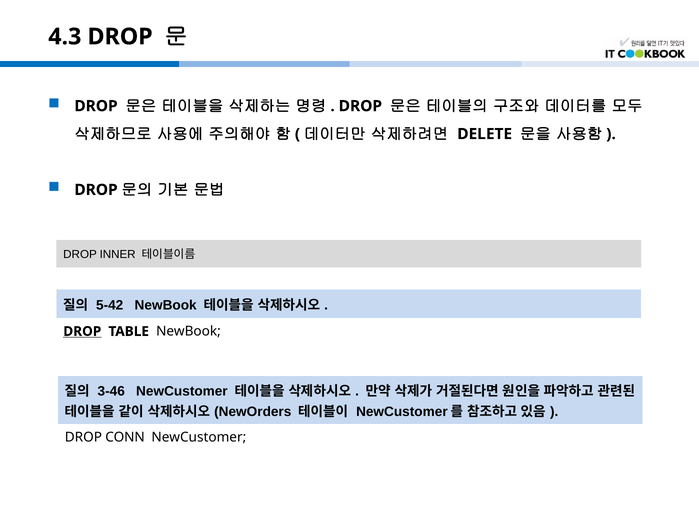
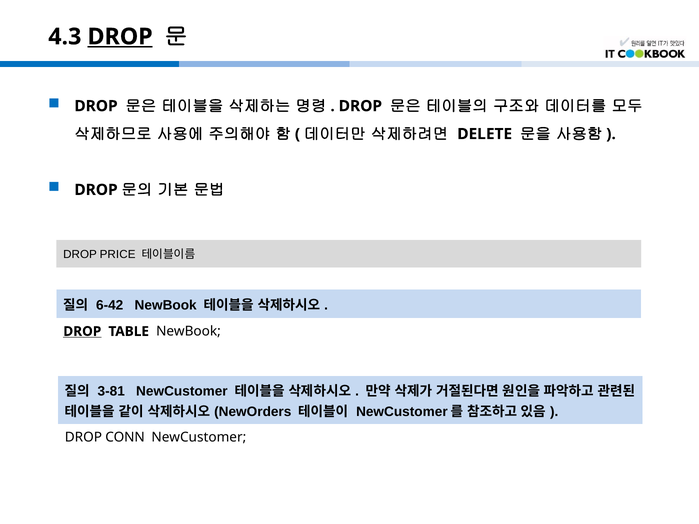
DROP underline: none -> present (120, 37)
INNER: INNER -> PRICE (118, 255)
5-42: 5-42 -> 6-42 (110, 306)
3-46: 3-46 -> 3-81 (111, 392)
